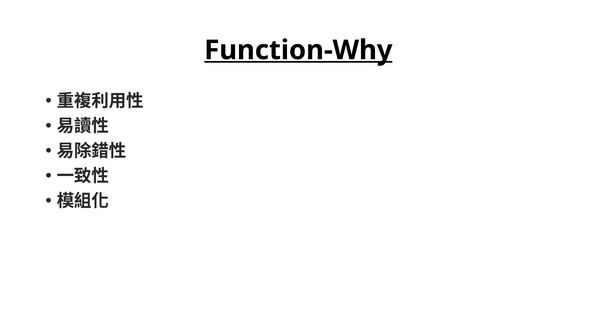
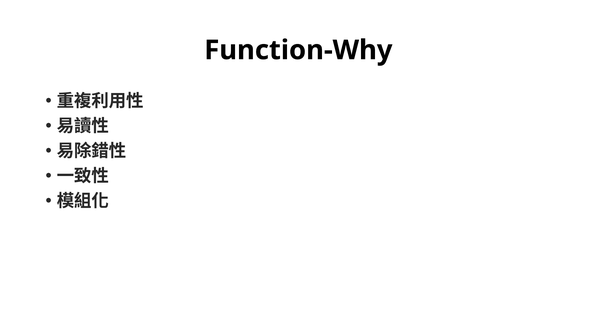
Function-Why underline: present -> none (298, 50)
